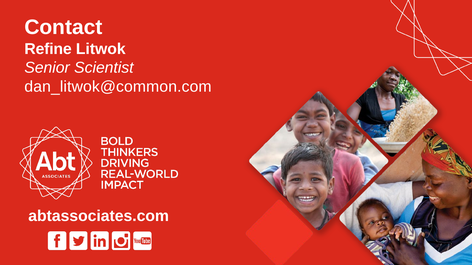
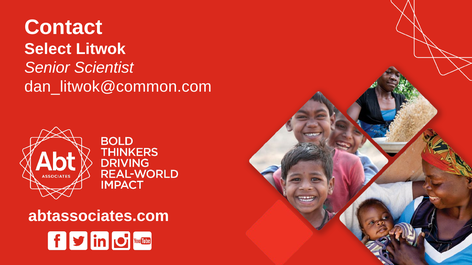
Refine: Refine -> Select (48, 49)
